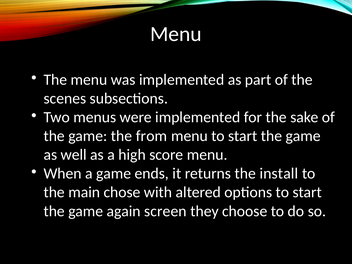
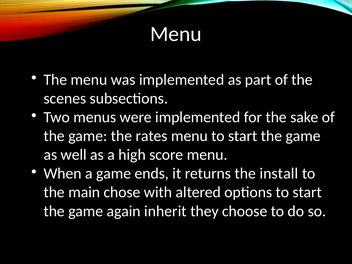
from: from -> rates (152, 136)
screen: screen -> inherit (165, 211)
